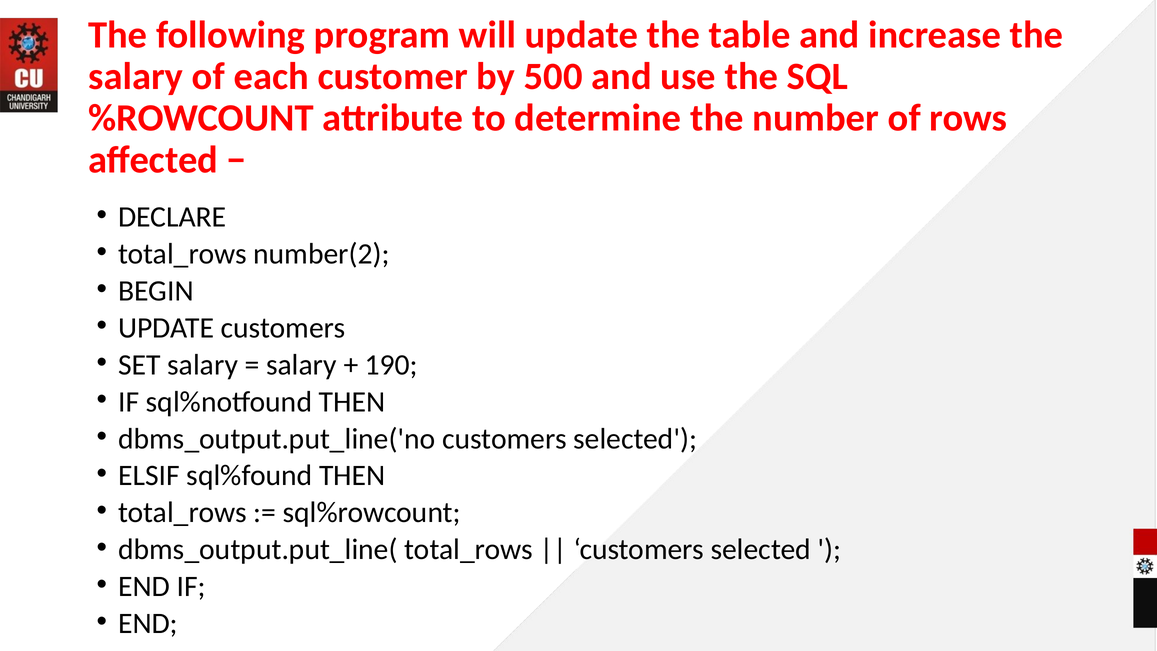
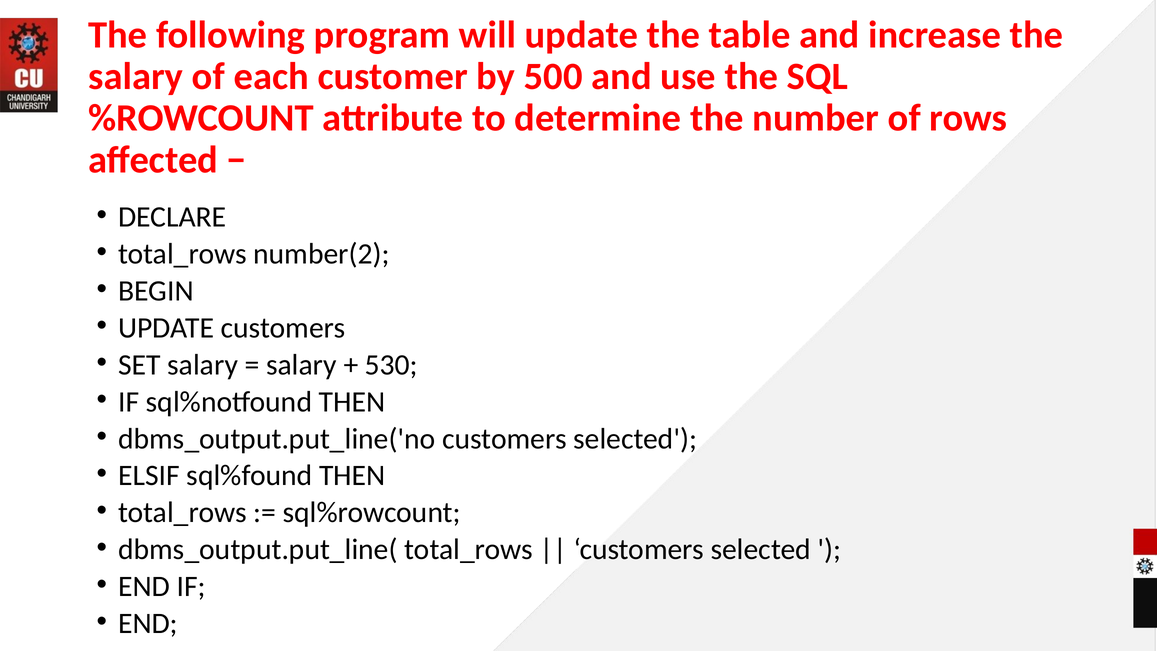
190: 190 -> 530 (391, 365)
